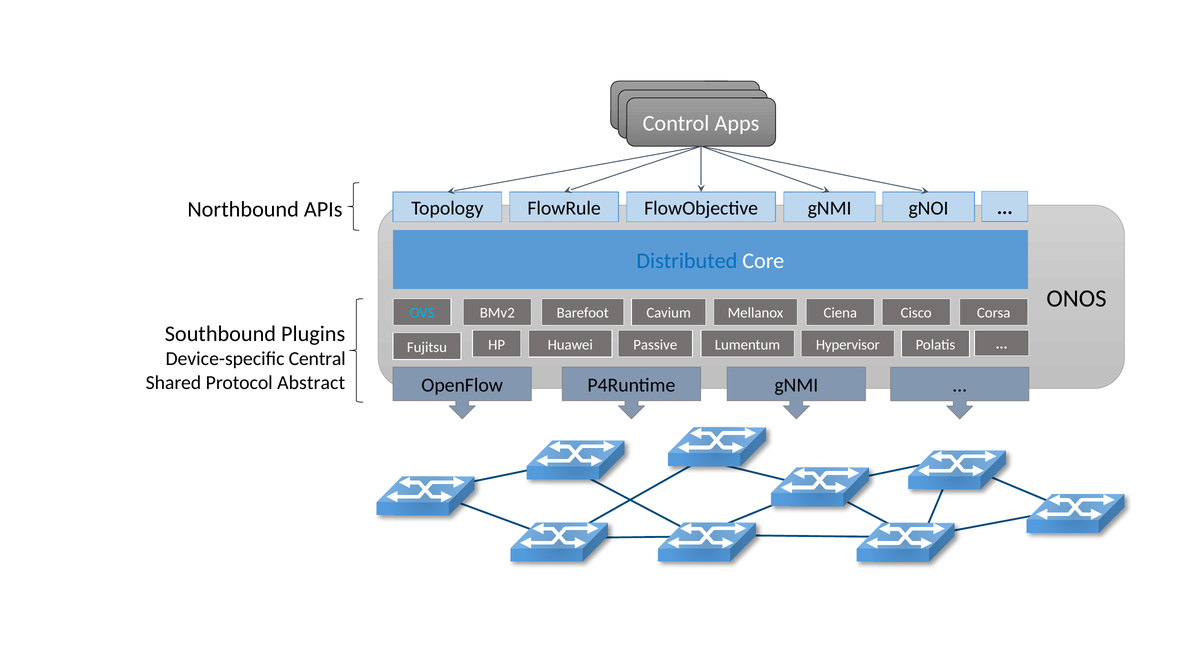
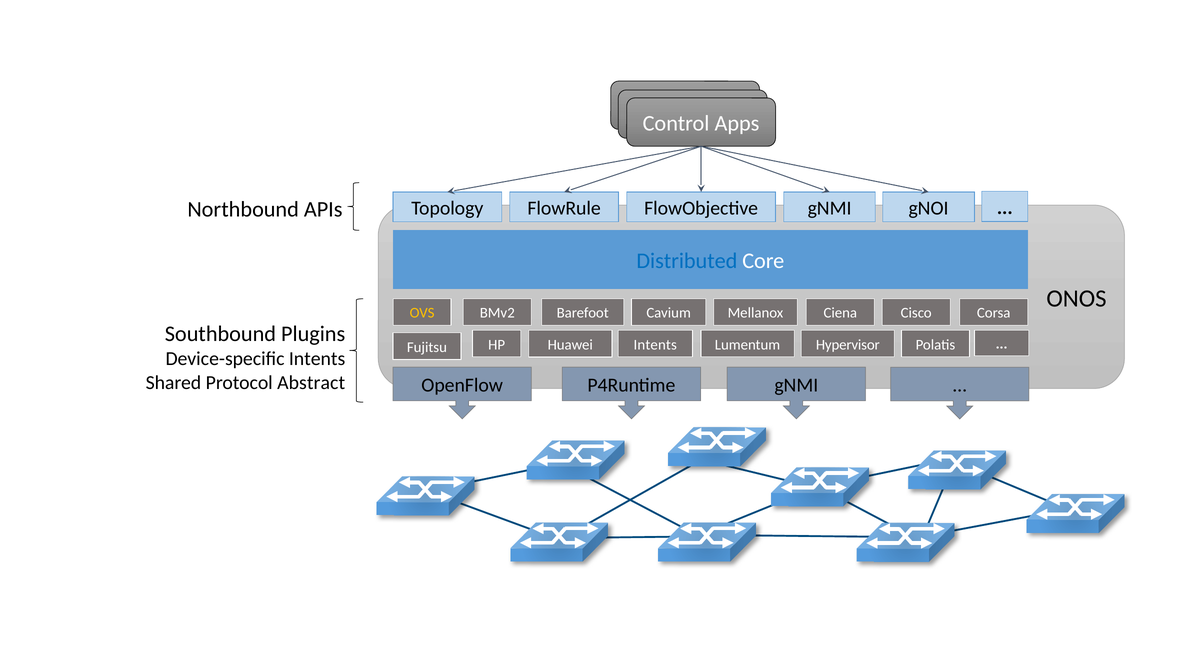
OVS colour: light blue -> yellow (422, 313)
Huawei Passive: Passive -> Intents (655, 345)
Device-specific Central: Central -> Intents (317, 359)
